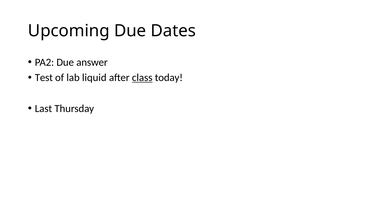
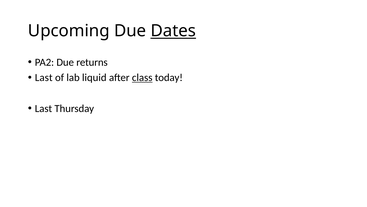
Dates underline: none -> present (173, 31)
answer: answer -> returns (92, 62)
Test: Test -> Last (44, 77)
